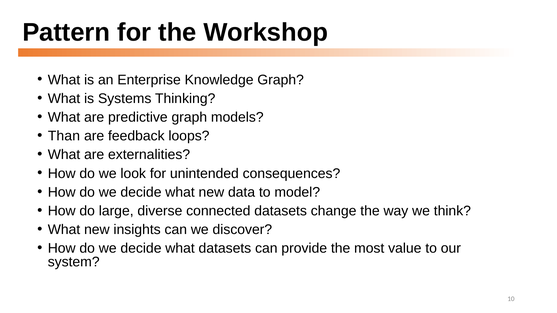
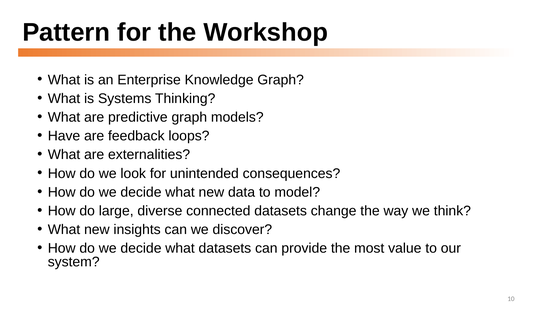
Than: Than -> Have (64, 136)
